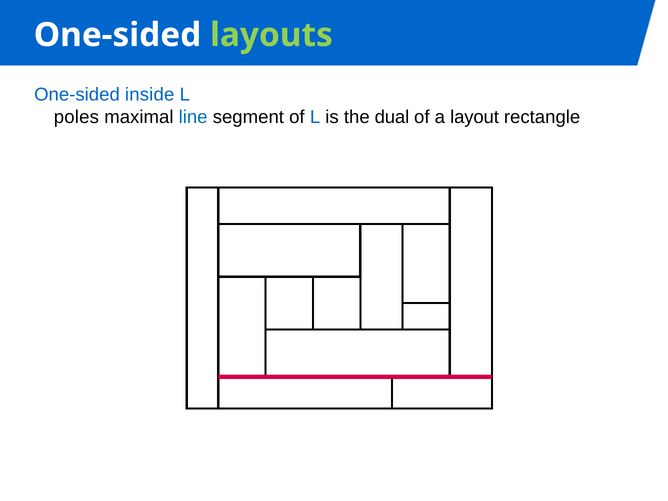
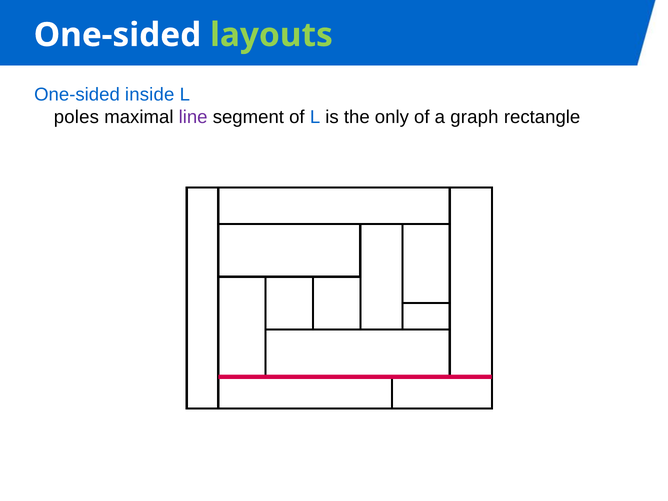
line colour: blue -> purple (193, 117)
dual: dual -> only (392, 117)
layout: layout -> graph (474, 117)
